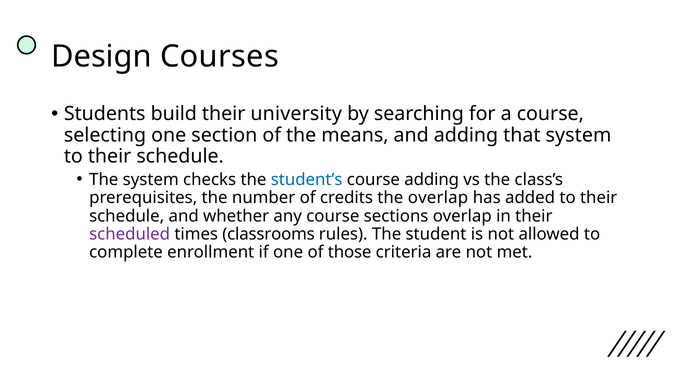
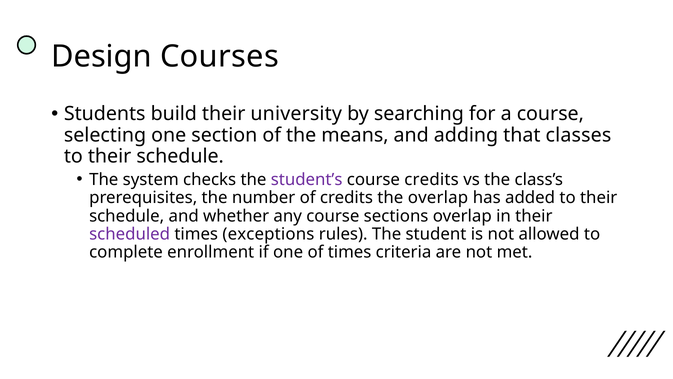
that system: system -> classes (578, 135)
student’s colour: blue -> purple (307, 179)
course adding: adding -> credits (432, 179)
classrooms: classrooms -> exceptions (268, 234)
of those: those -> times (350, 252)
